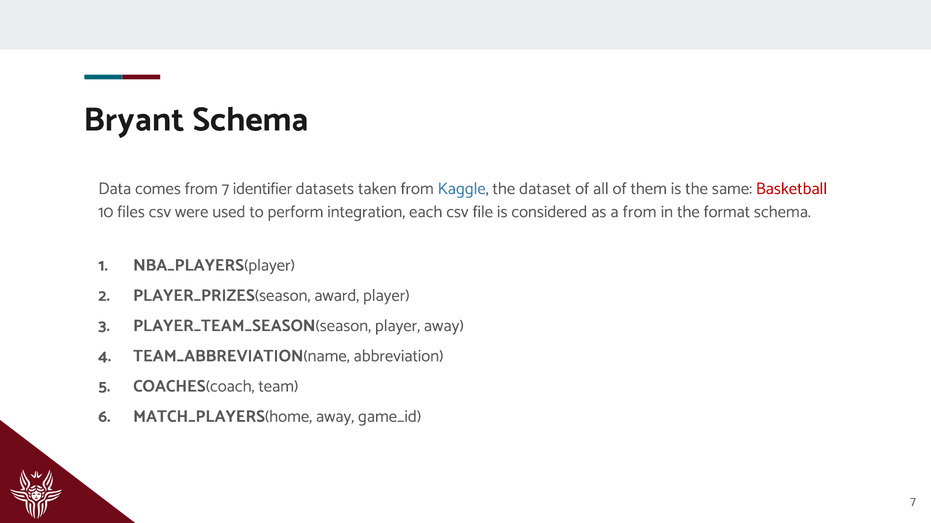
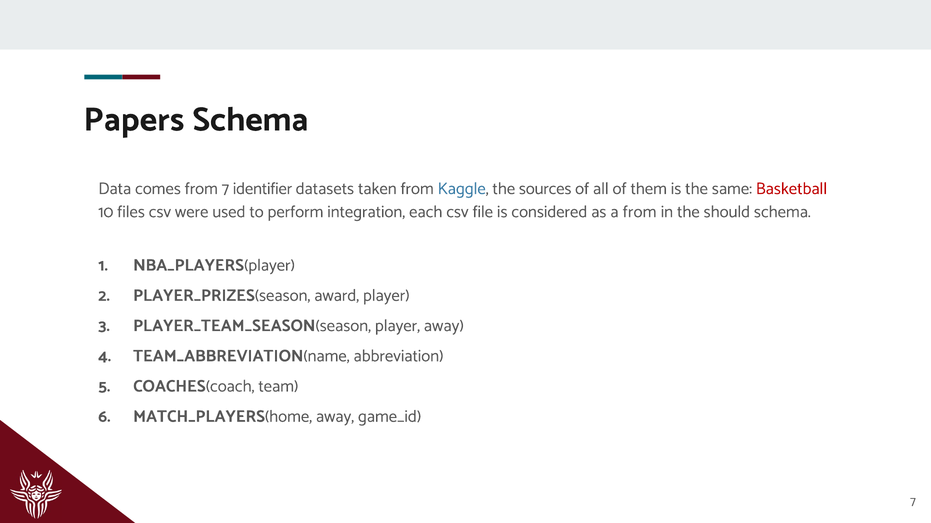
Bryant: Bryant -> Papers (134, 120)
dataset: dataset -> sources (545, 189)
format: format -> should (727, 212)
